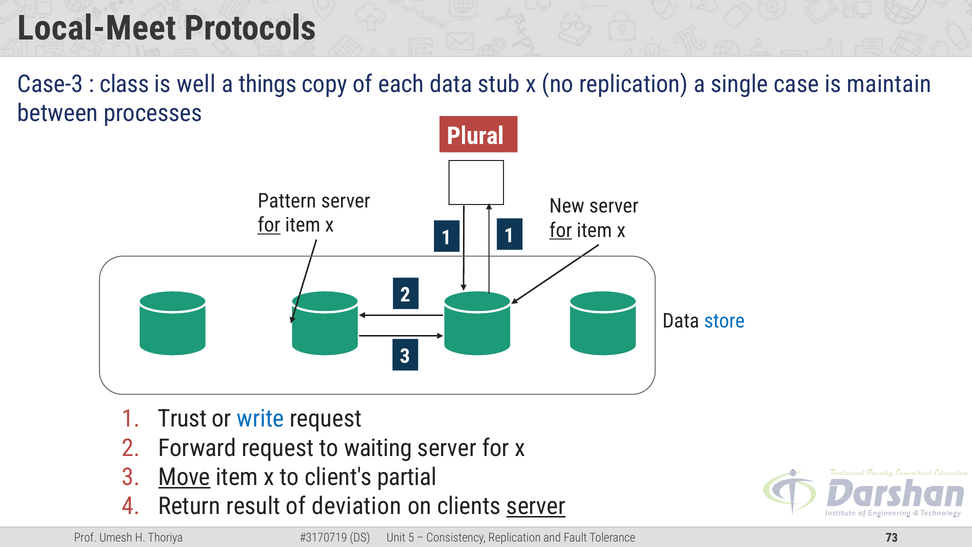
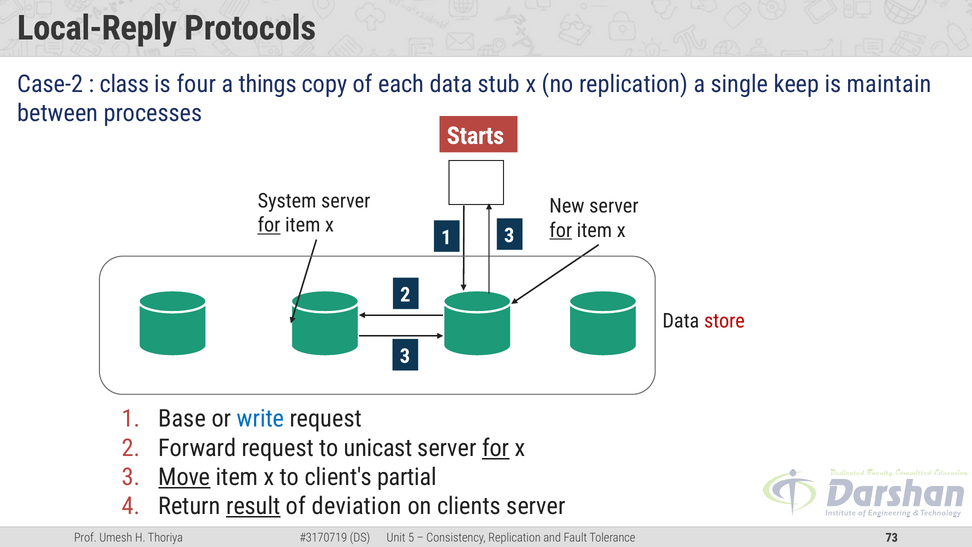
Local-Meet: Local-Meet -> Local-Reply (97, 28)
Case-3: Case-3 -> Case-2 (50, 84)
well: well -> four (196, 84)
case: case -> keep (796, 84)
Plural: Plural -> Starts (475, 136)
Pattern: Pattern -> System (287, 201)
1 1: 1 -> 3 (509, 235)
store colour: blue -> red (724, 321)
Trust: Trust -> Base (182, 419)
waiting: waiting -> unicast (378, 448)
for underline: none -> present (496, 448)
result underline: none -> present (253, 506)
server underline: present -> none (536, 506)
